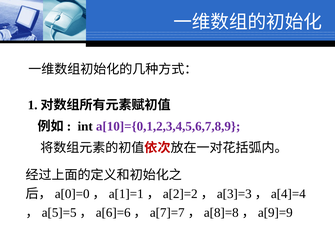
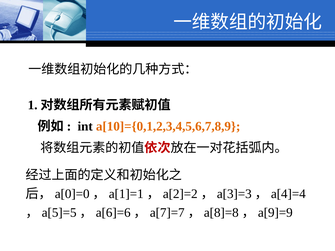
a[10]={0,1,2,3,4,5,6,7,8,9 colour: purple -> orange (168, 126)
